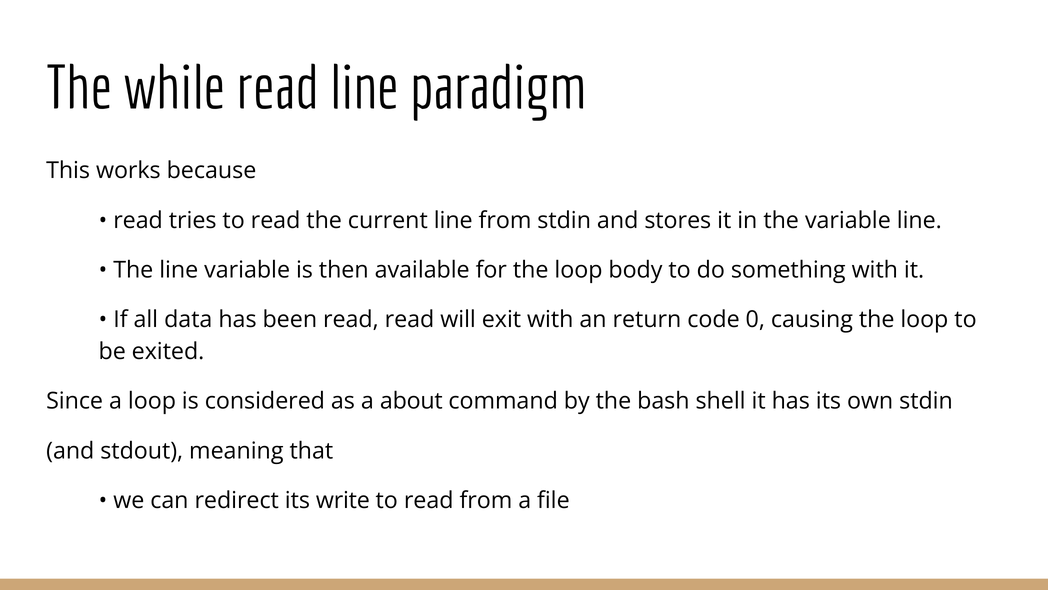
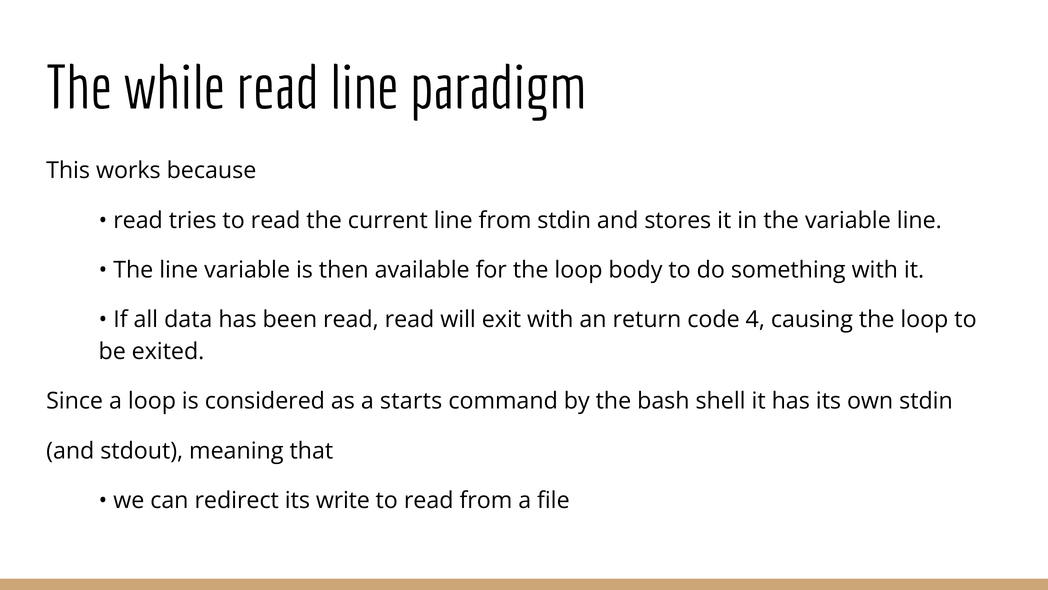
0: 0 -> 4 (755, 319)
about: about -> starts (411, 401)
